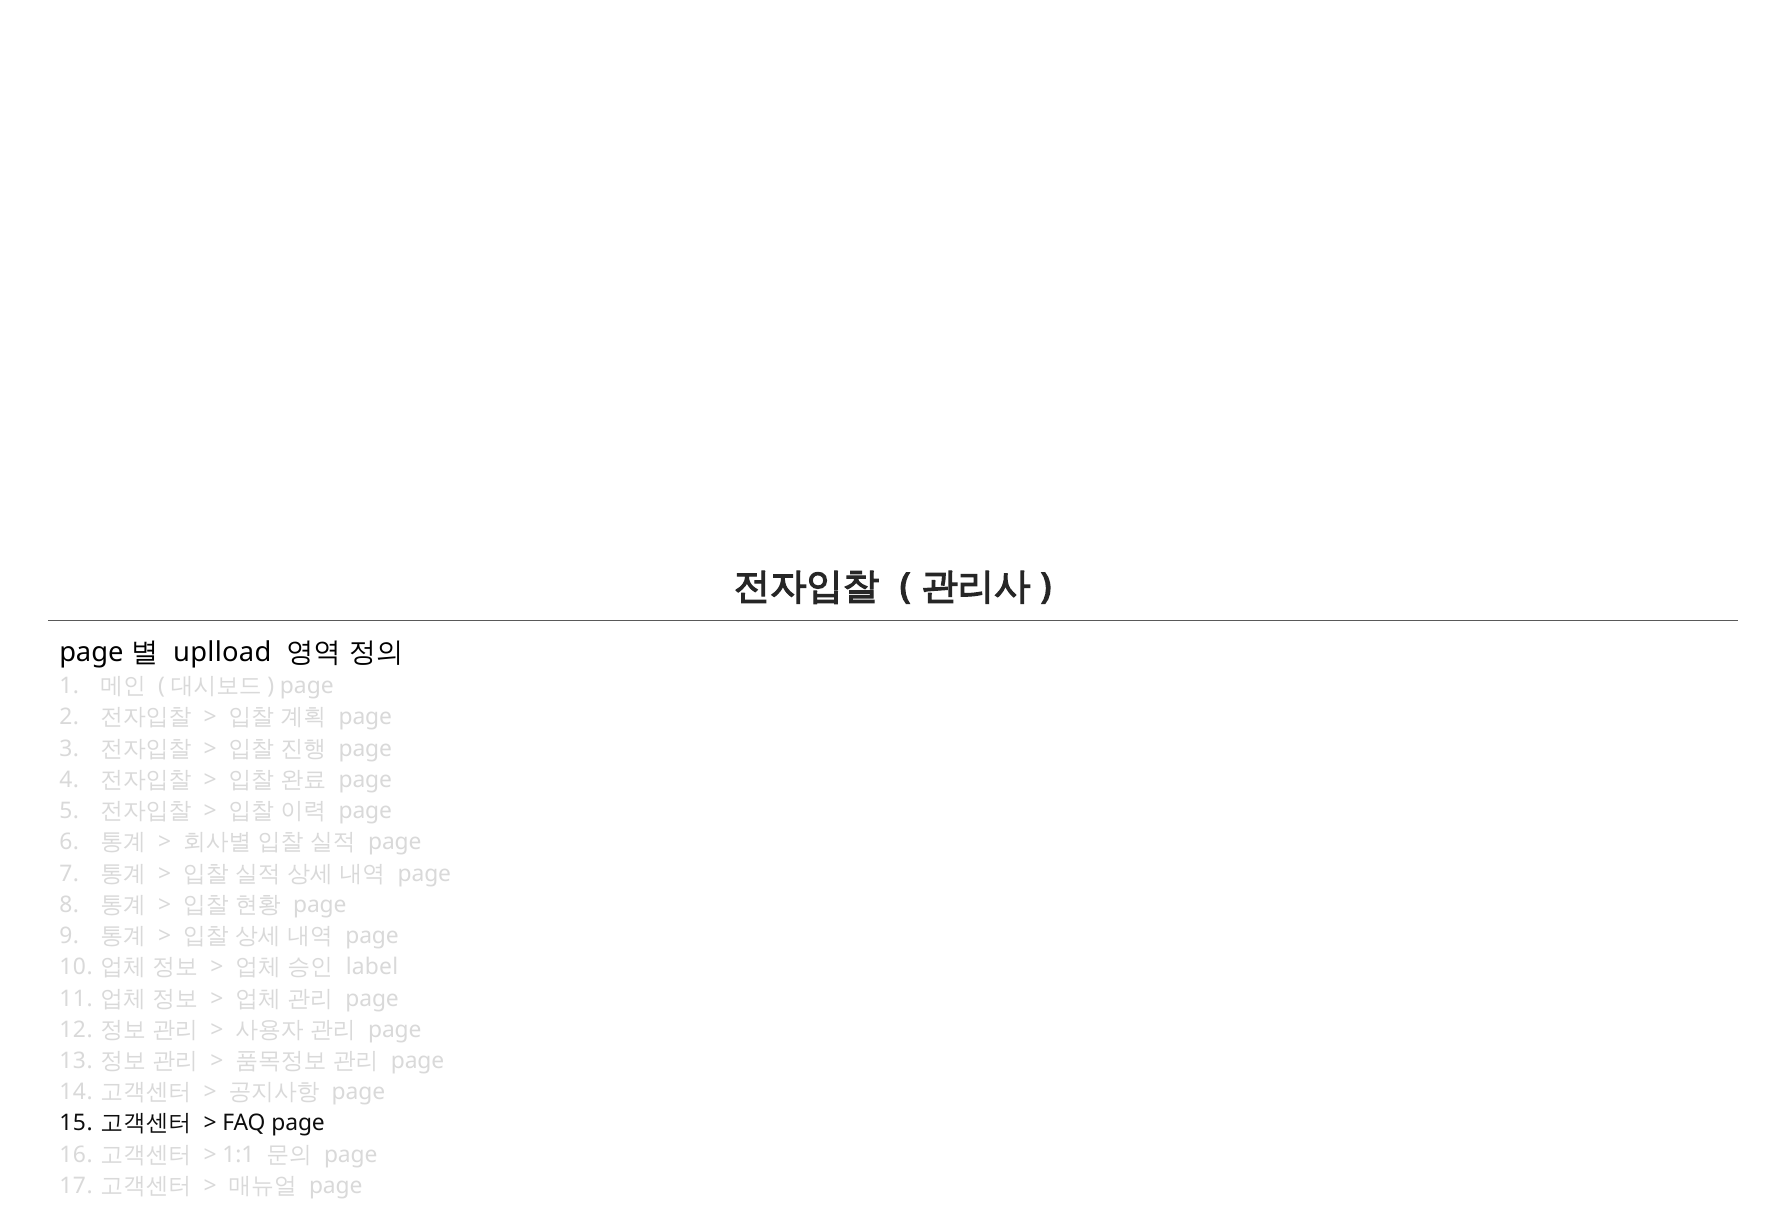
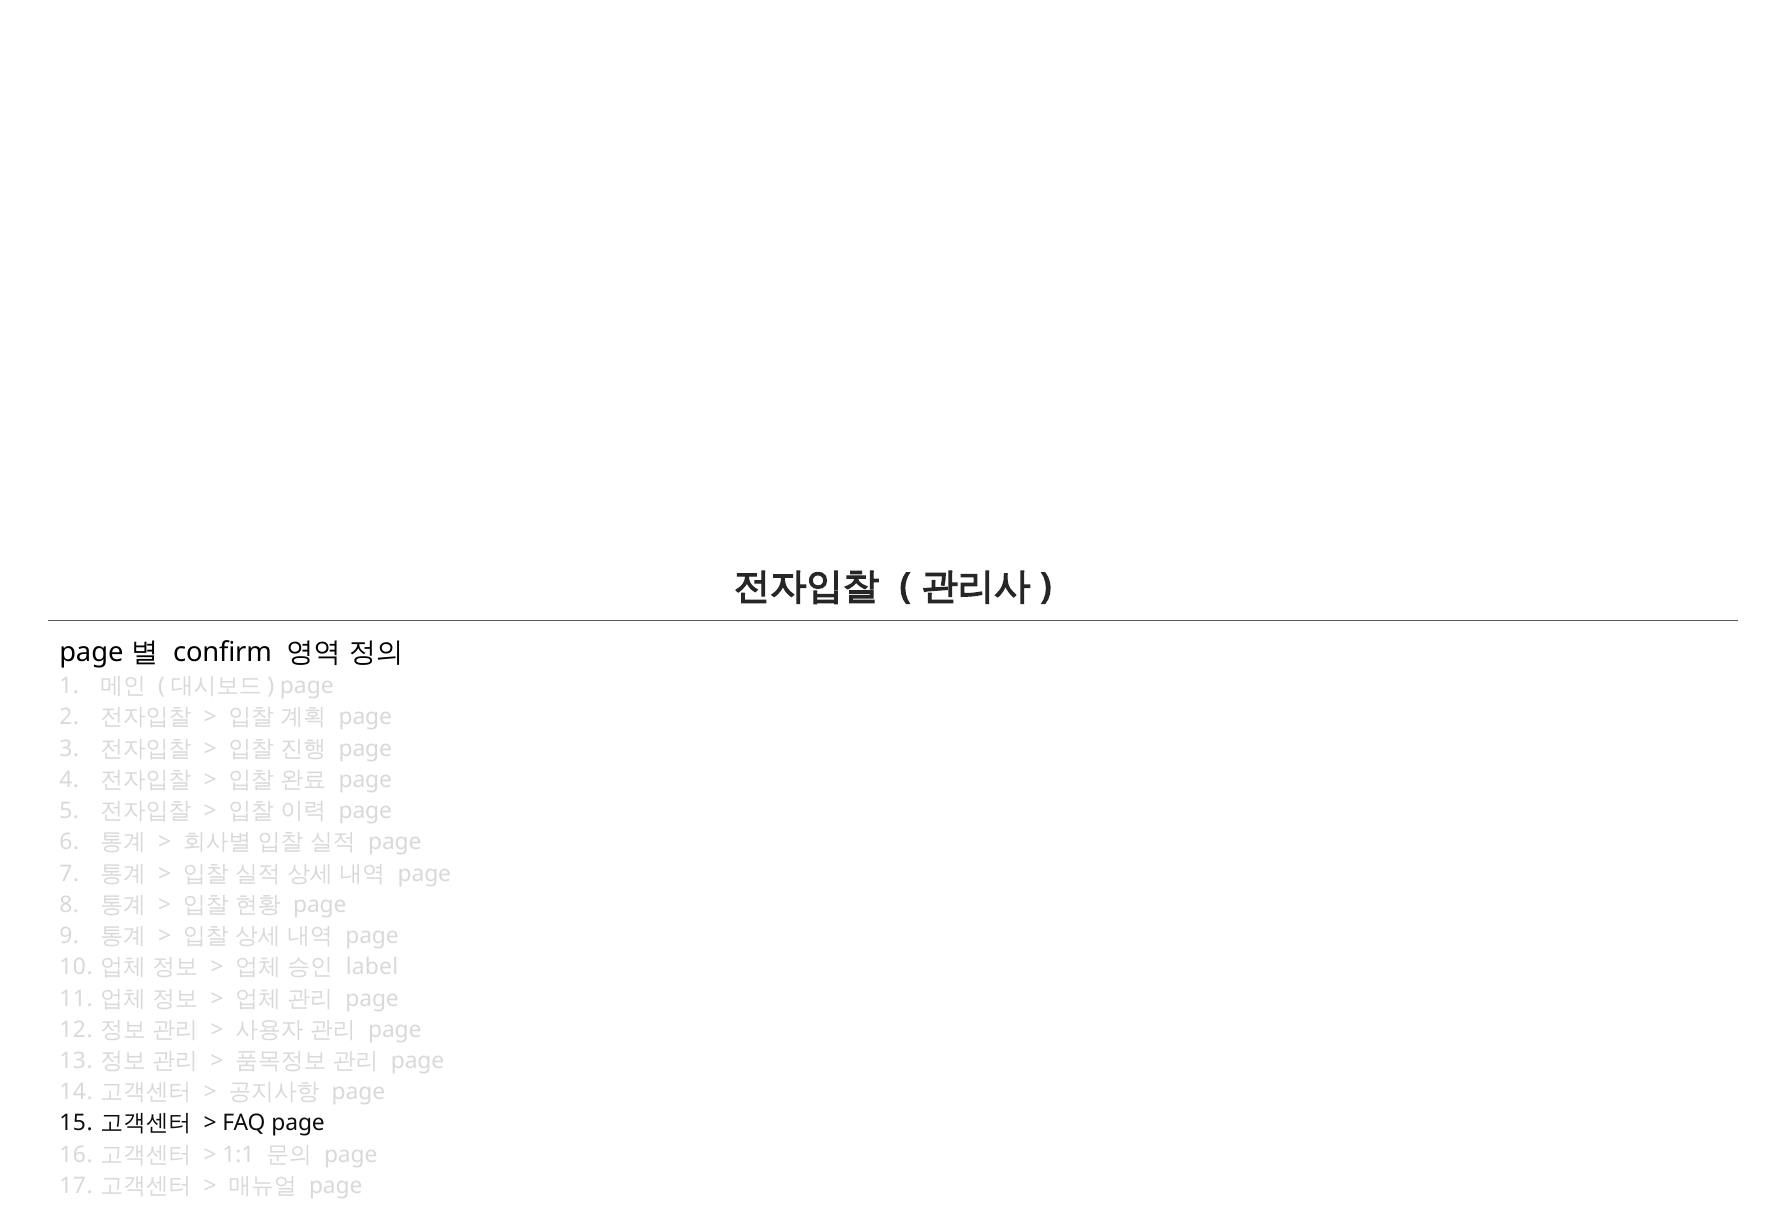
uplload: uplload -> confirm (223, 652)
